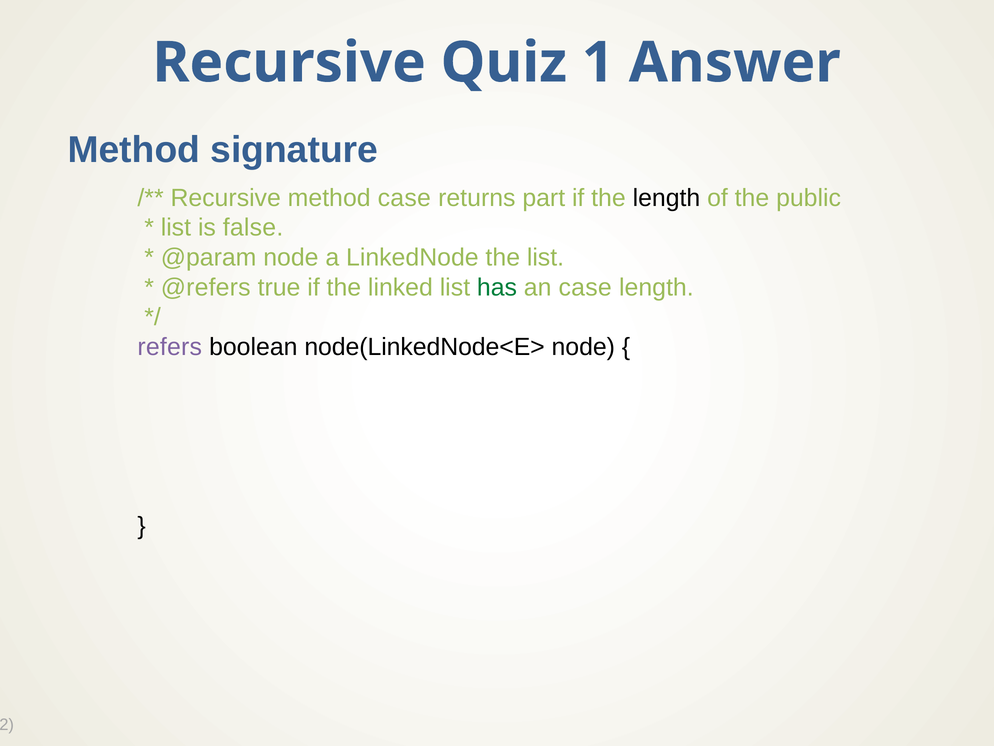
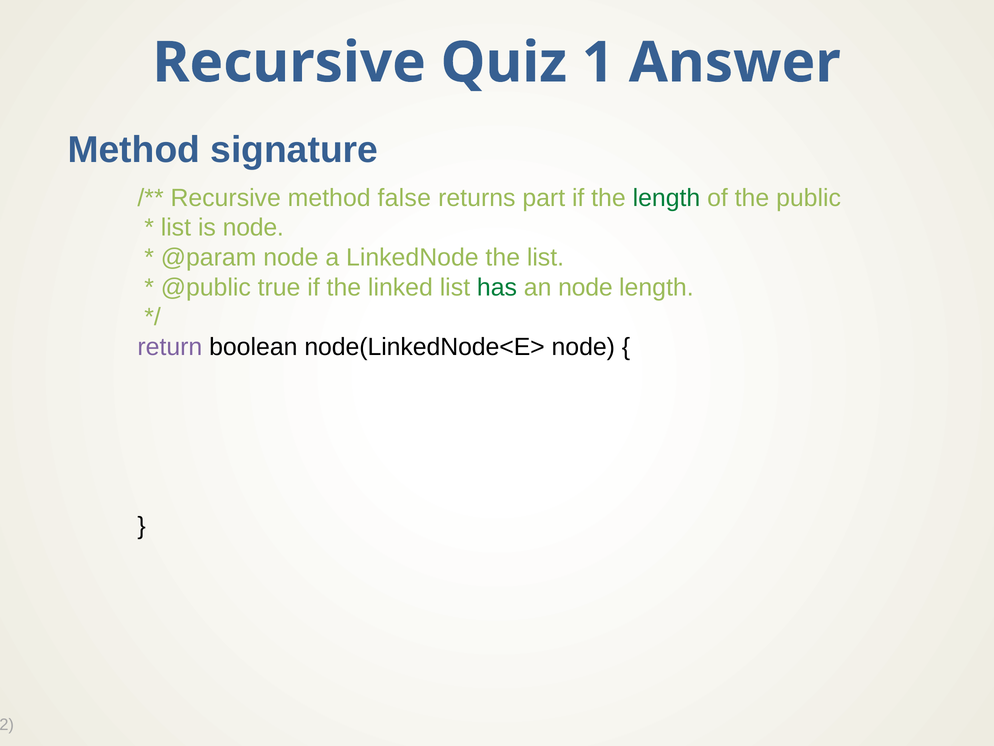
method case: case -> false (404, 198)
length colour: black -> green (666, 198)
is false: false -> node (253, 228)
@refers: @refers -> @public (206, 287)
an case: case -> node (585, 287)
refers: refers -> return (170, 347)
